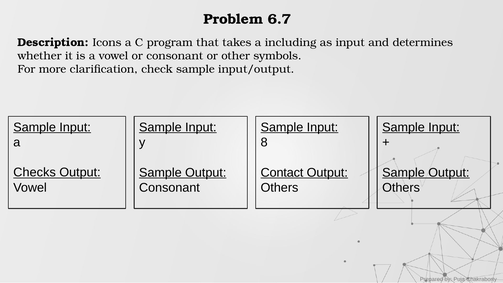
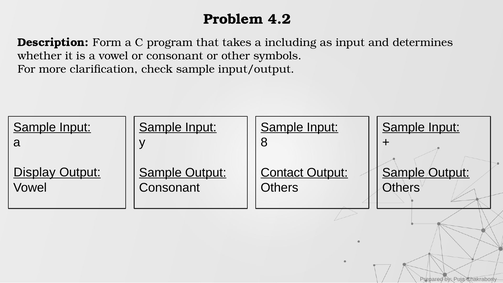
6.7: 6.7 -> 4.2 (279, 19)
Icons: Icons -> Form (107, 42)
Checks: Checks -> Display (35, 172)
